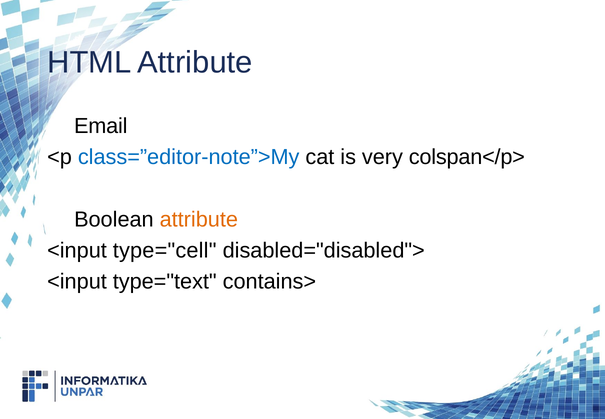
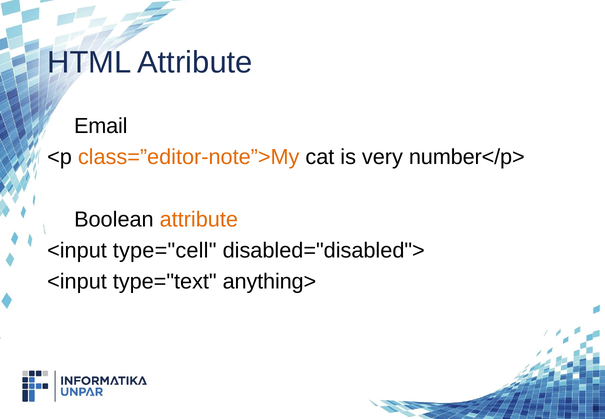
class=”editor-note”>My colour: blue -> orange (189, 157)
colspan</p>: colspan</p> -> number</p> (467, 157)
contains>: contains> -> anything> (269, 282)
